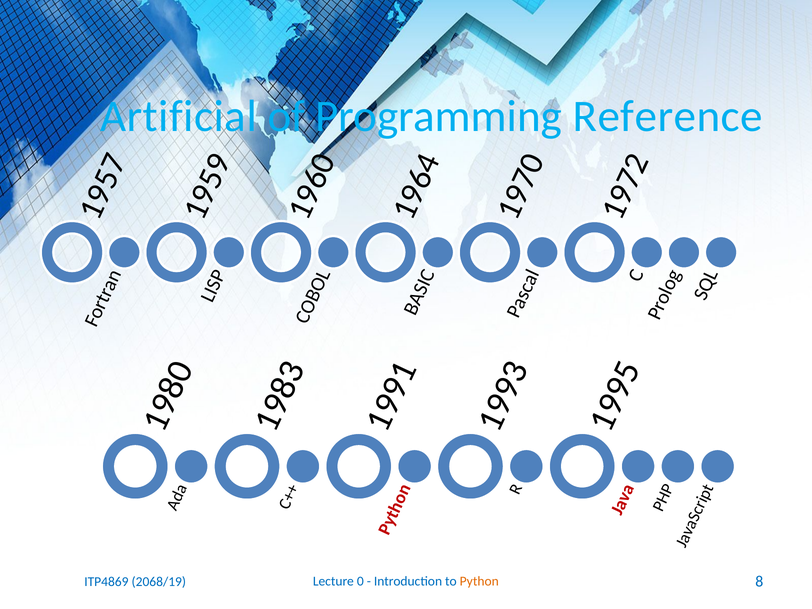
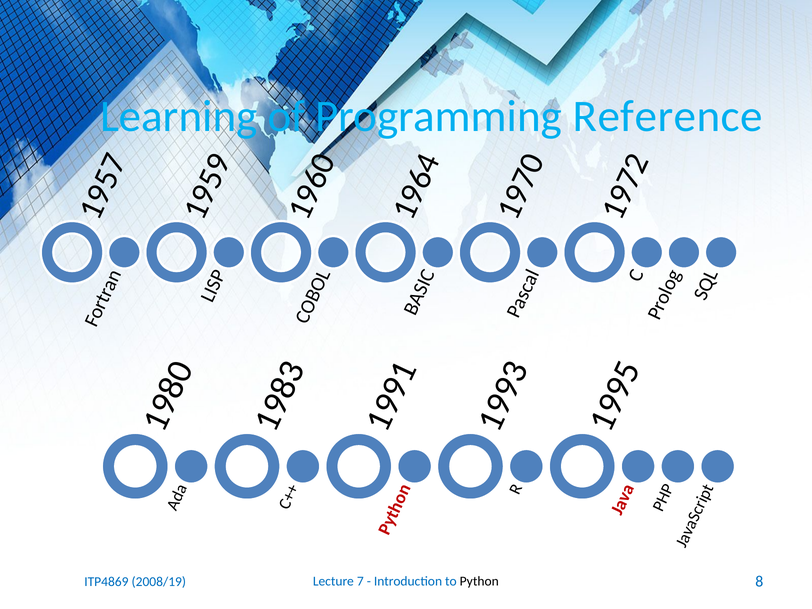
Artificial: Artificial -> Learning (179, 116)
Lecture 0: 0 -> 7 (360, 581)
Python colour: orange -> black (479, 581)
2068/19: 2068/19 -> 2008/19 (159, 582)
